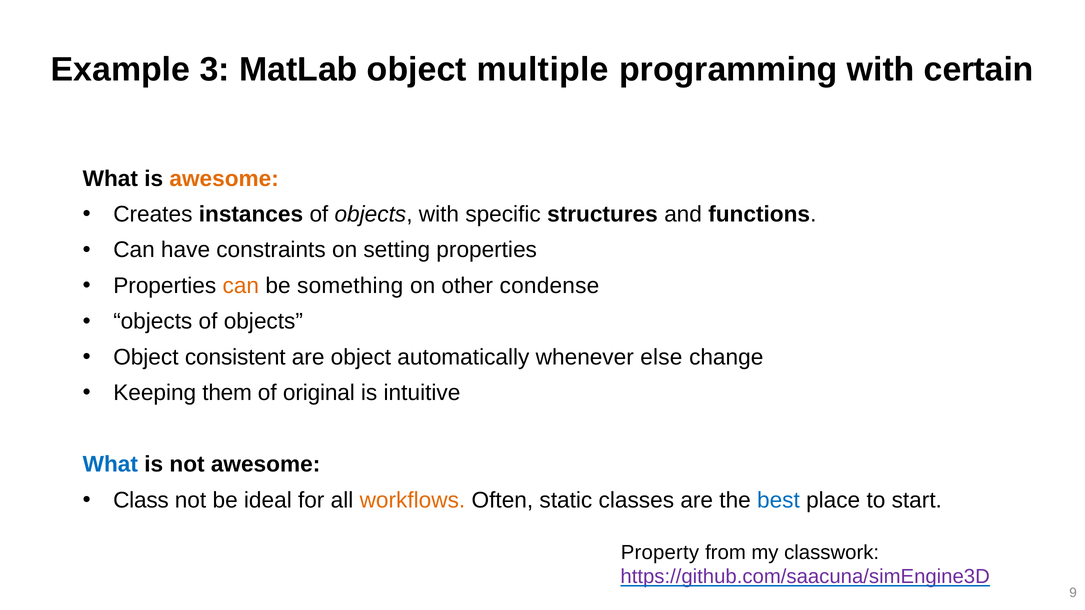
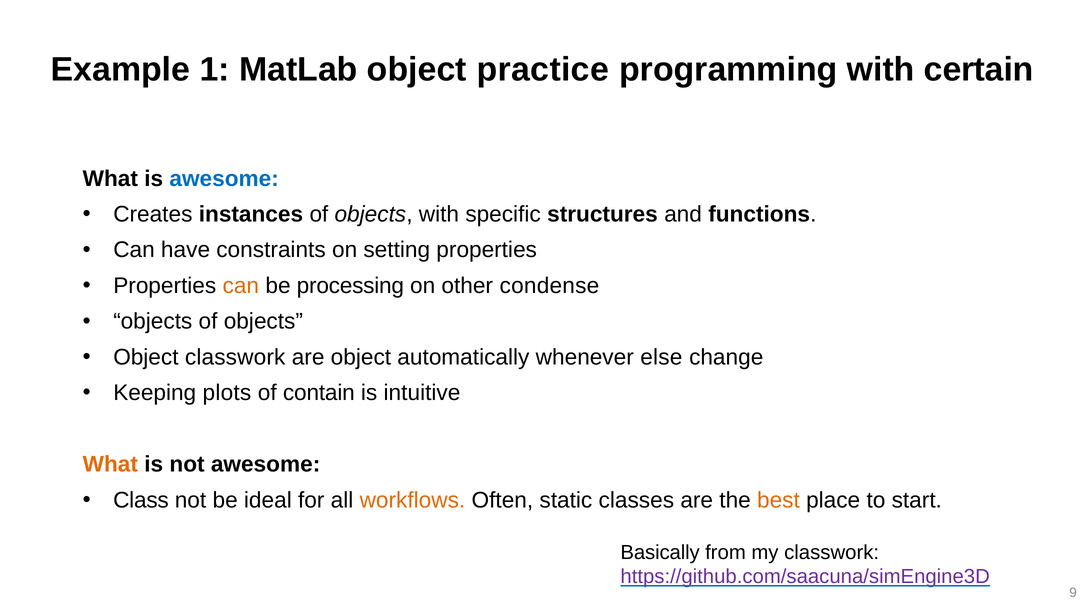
3: 3 -> 1 (215, 69)
multiple: multiple -> practice (543, 69)
awesome colour: orange -> blue (224, 179)
something: something -> processing (350, 286)
Object consistent: consistent -> classwork (235, 357)
them: them -> plots (227, 393)
original: original -> contain (319, 393)
What colour: blue -> orange (110, 465)
best colour: blue -> orange (778, 500)
Property: Property -> Basically (660, 553)
